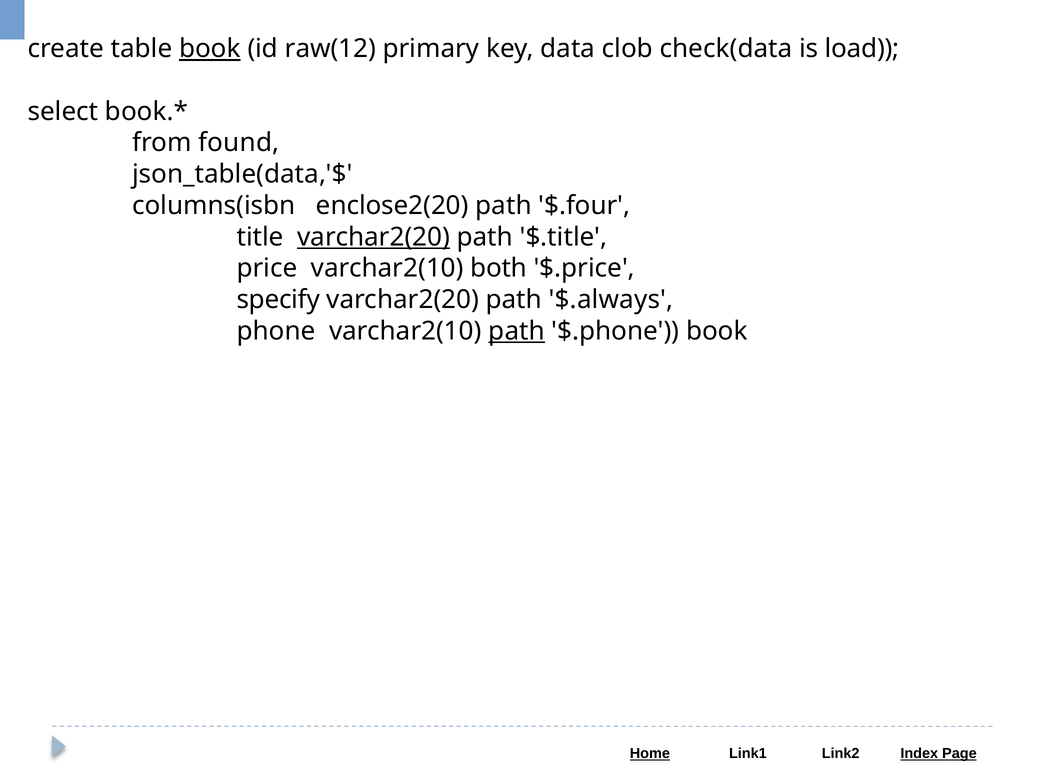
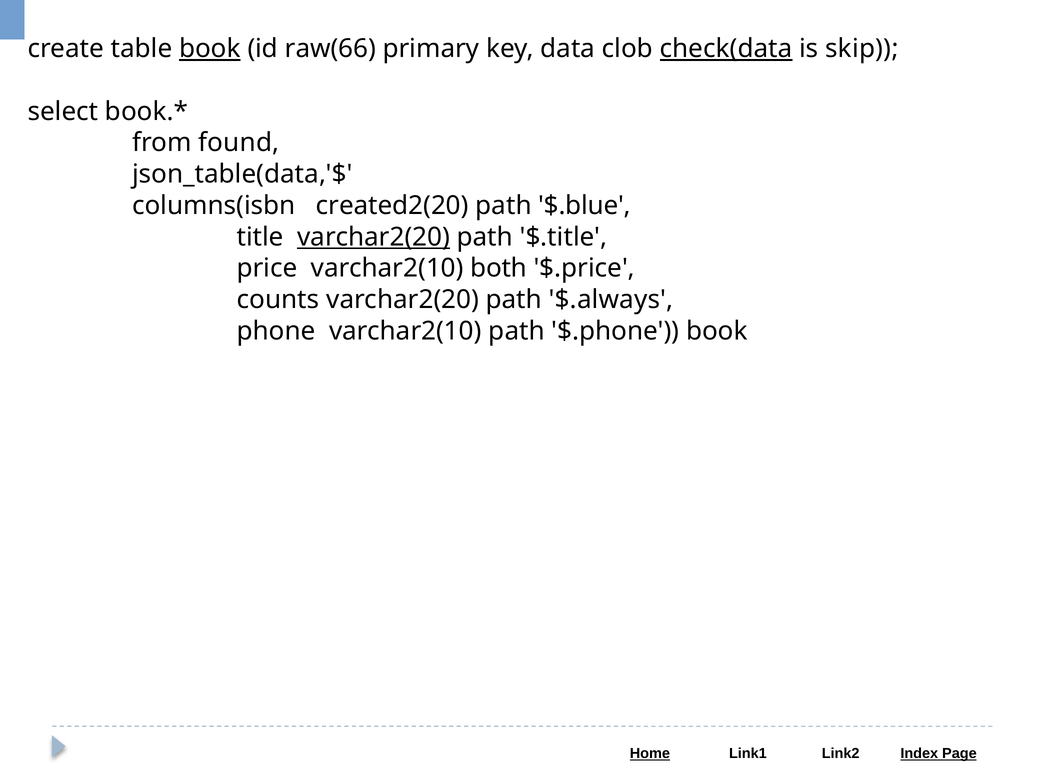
raw(12: raw(12 -> raw(66 (330, 49)
check(data underline: none -> present (726, 49)
load: load -> skip (862, 49)
enclose2(20: enclose2(20 -> created2(20 (392, 205)
$.four: $.four -> $.blue (584, 205)
specify: specify -> counts (278, 300)
path underline: present -> none (517, 331)
